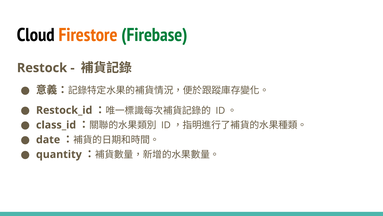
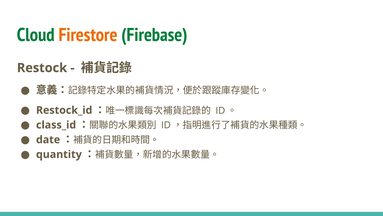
Cloud colour: black -> green (36, 35)
